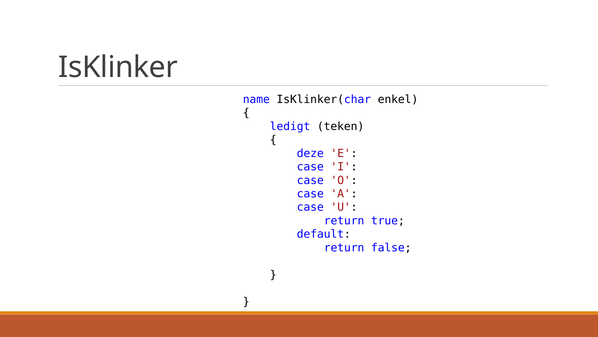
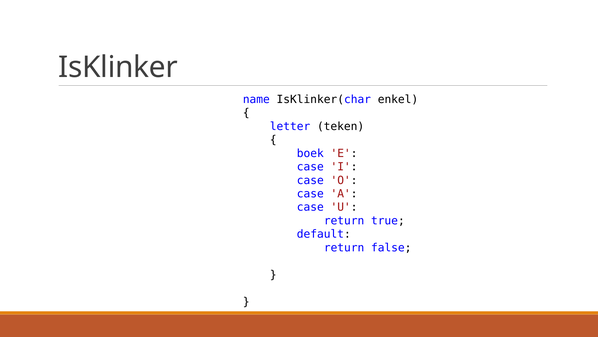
ledigt: ledigt -> letter (290, 126)
deze: deze -> boek (310, 153)
